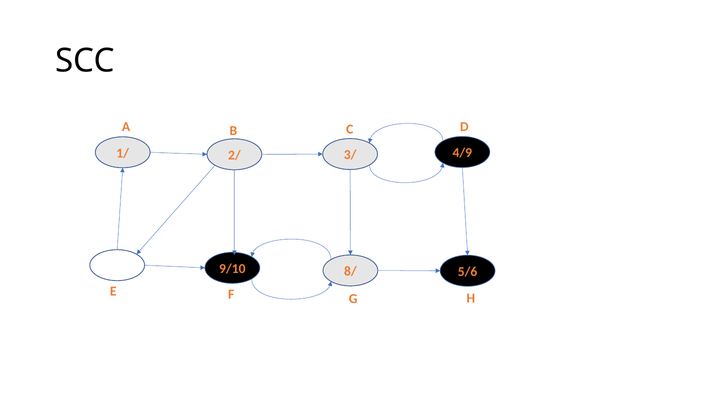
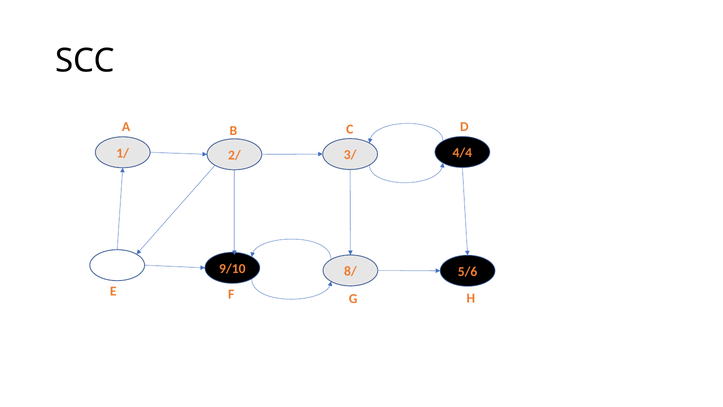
4/9: 4/9 -> 4/4 (462, 153)
